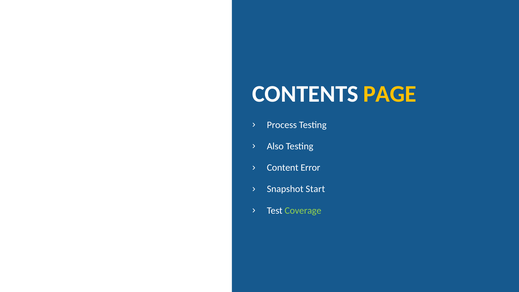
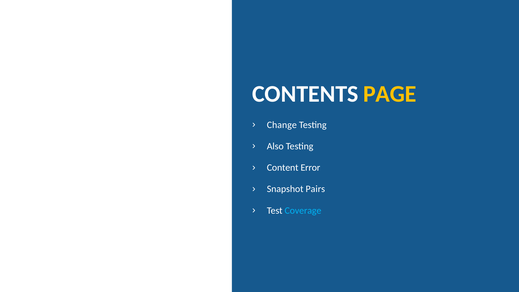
Process: Process -> Change (282, 125)
Start: Start -> Pairs (315, 189)
Coverage colour: light green -> light blue (303, 210)
